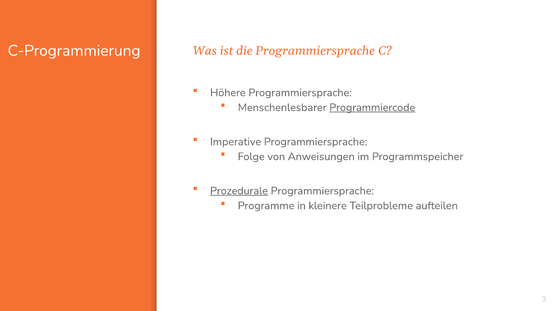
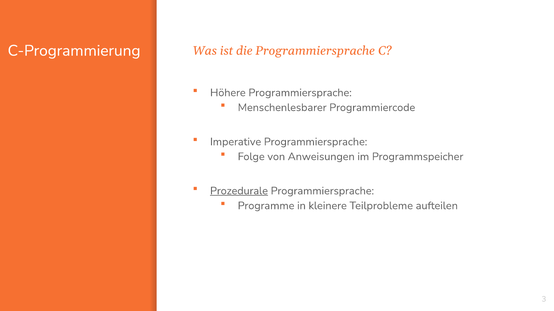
Programmiercode underline: present -> none (372, 108)
